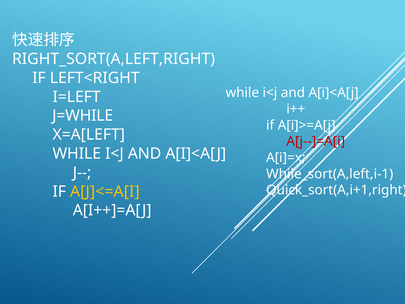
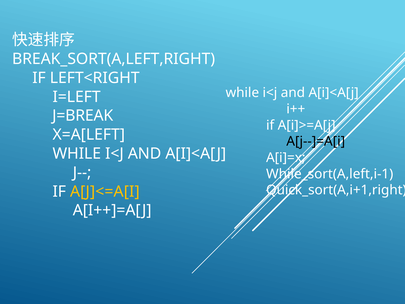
RIGHT_SORT(A,LEFT,RIGHT: RIGHT_SORT(A,LEFT,RIGHT -> BREAK_SORT(A,LEFT,RIGHT (114, 59)
J=WHILE: J=WHILE -> J=BREAK (83, 116)
A[j--]=A[i colour: red -> black (316, 141)
